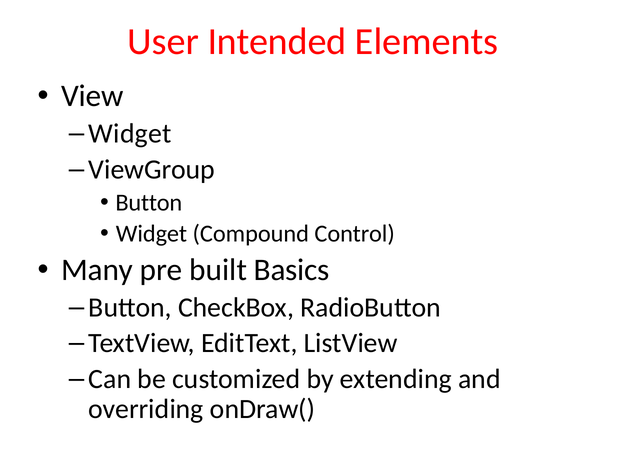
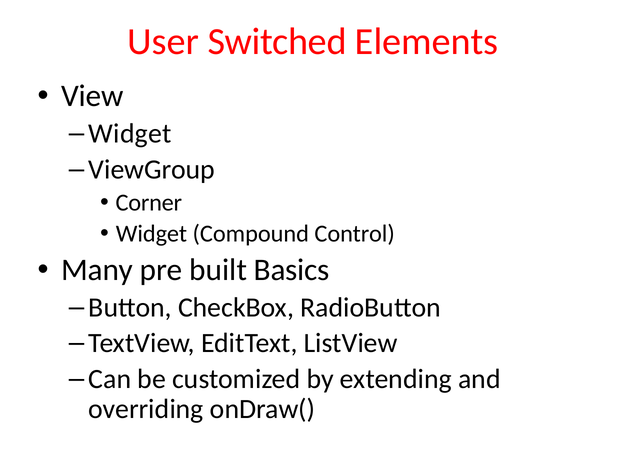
Intended: Intended -> Switched (277, 42)
Button: Button -> Corner (149, 202)
